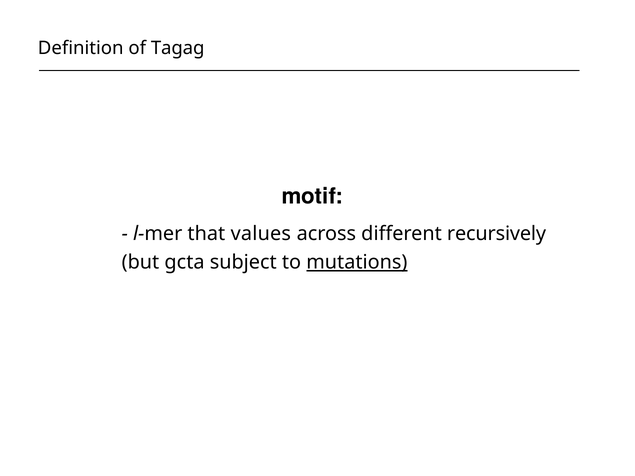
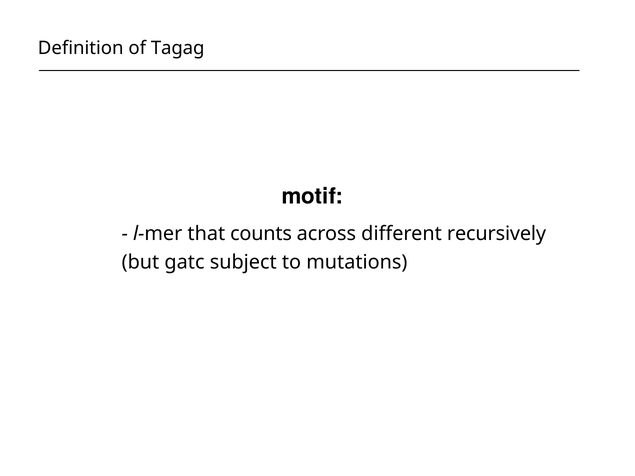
values: values -> counts (261, 234)
gcta: gcta -> gatc (185, 262)
mutations underline: present -> none (357, 262)
